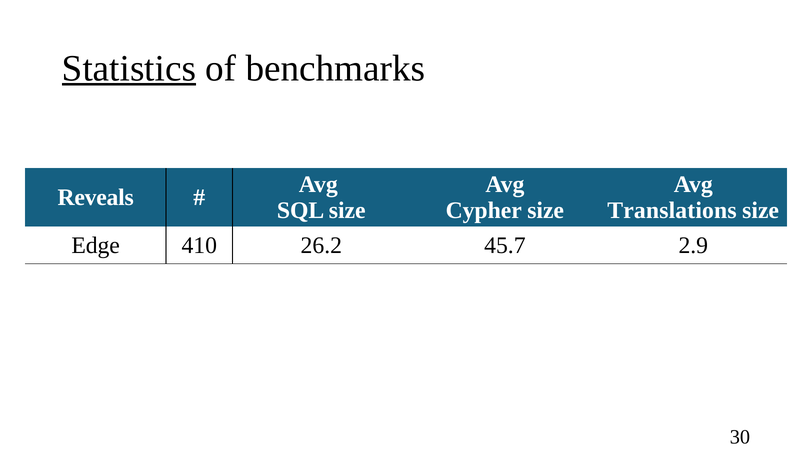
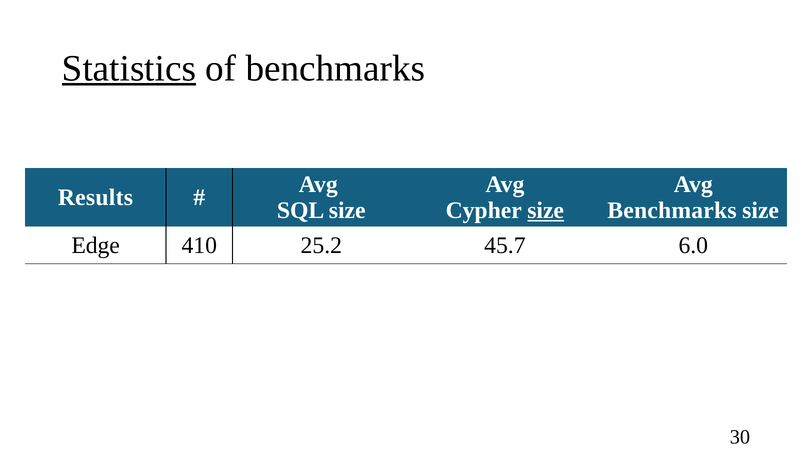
Reveals: Reveals -> Results (95, 197)
size underline: none -> present (546, 211)
Translations: Translations -> Benchmarks (672, 211)
26.2: 26.2 -> 25.2 (321, 245)
2.9: 2.9 -> 6.0 (693, 245)
